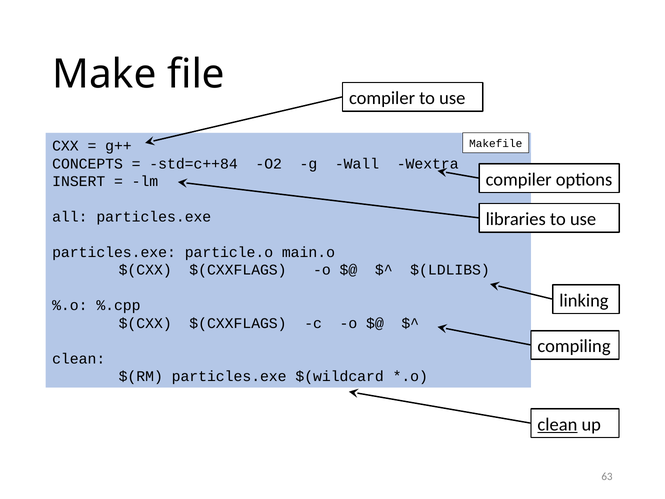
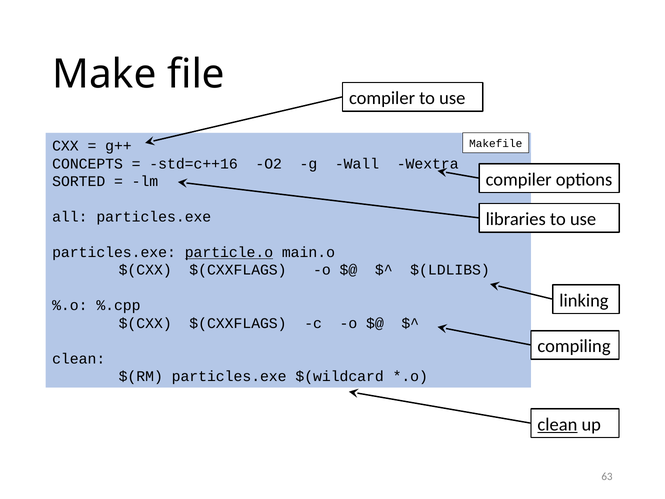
std=c++84: std=c++84 -> std=c++16 (194, 164)
INSERT: INSERT -> SORTED (79, 181)
particle.o underline: none -> present (229, 252)
